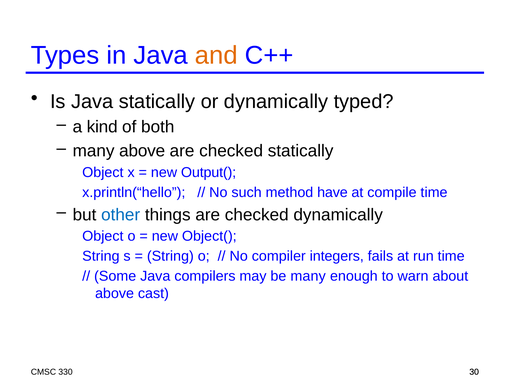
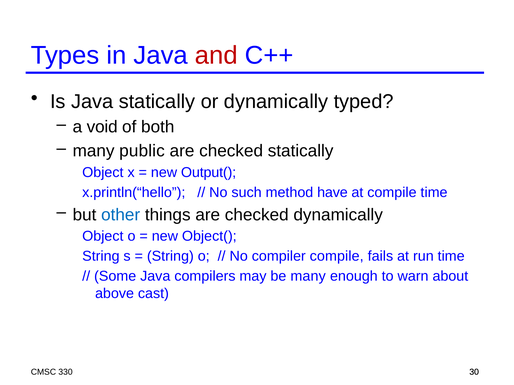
and colour: orange -> red (216, 55)
kind: kind -> void (102, 127)
many above: above -> public (142, 151)
compiler integers: integers -> compile (337, 257)
